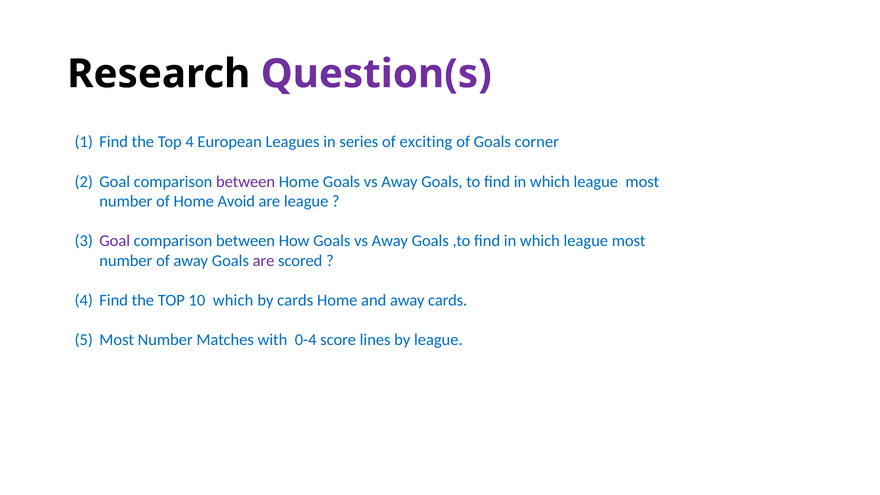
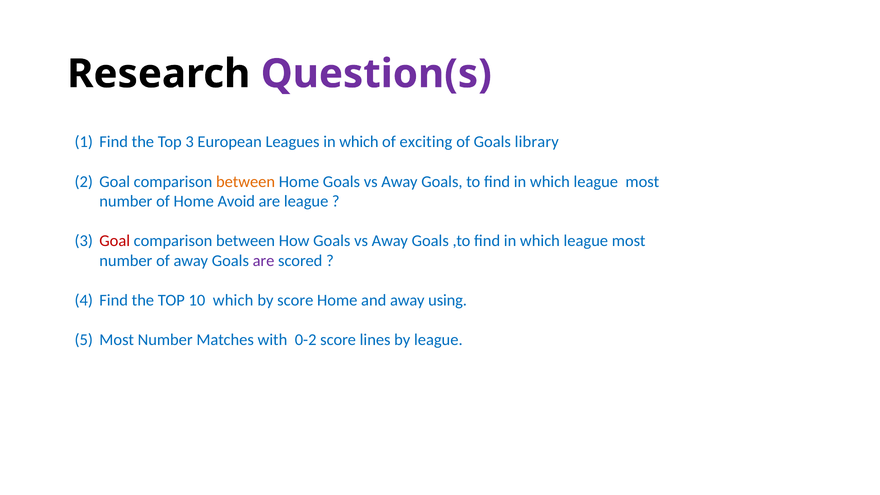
Top 4: 4 -> 3 (190, 142)
Leagues in series: series -> which (359, 142)
corner: corner -> library (537, 142)
between colour: purple -> orange (246, 182)
Goal colour: purple -> red (115, 241)
by cards: cards -> score (295, 300)
away cards: cards -> using (448, 300)
0-4: 0-4 -> 0-2 (306, 340)
